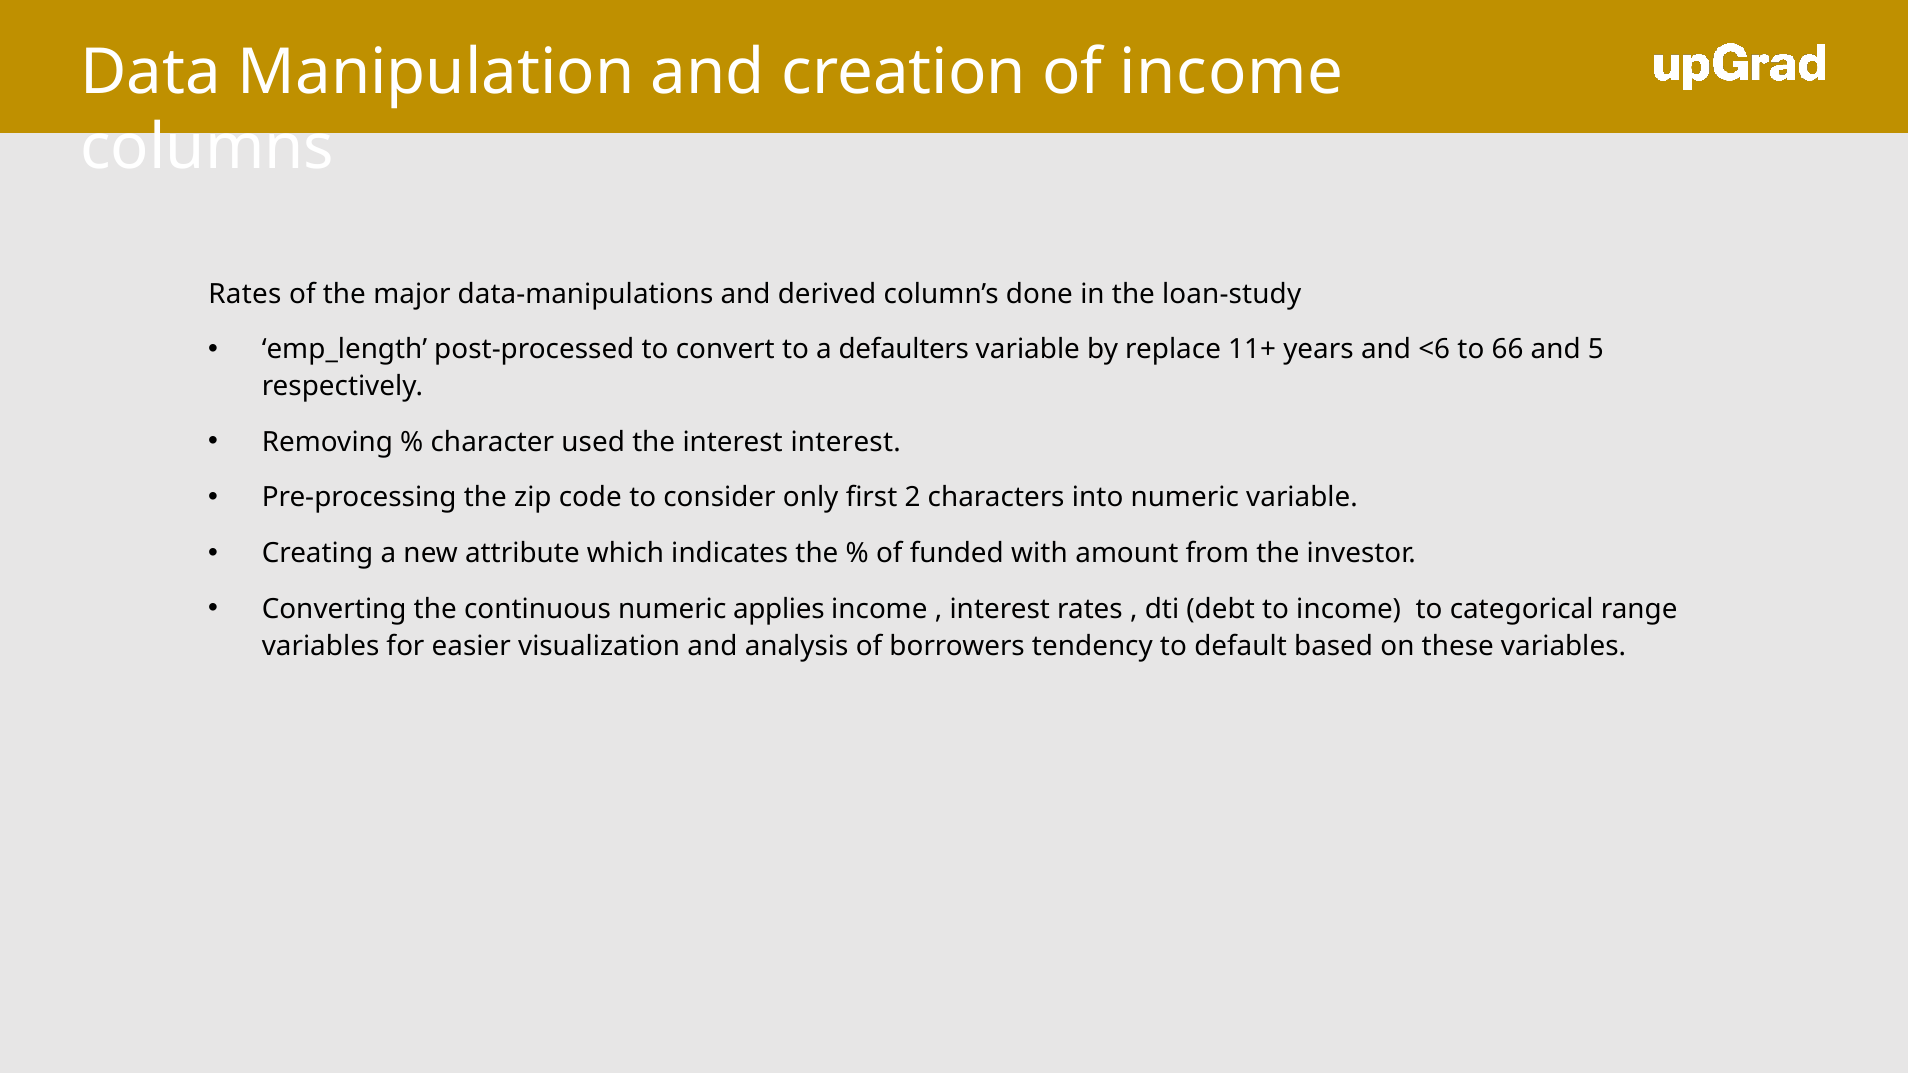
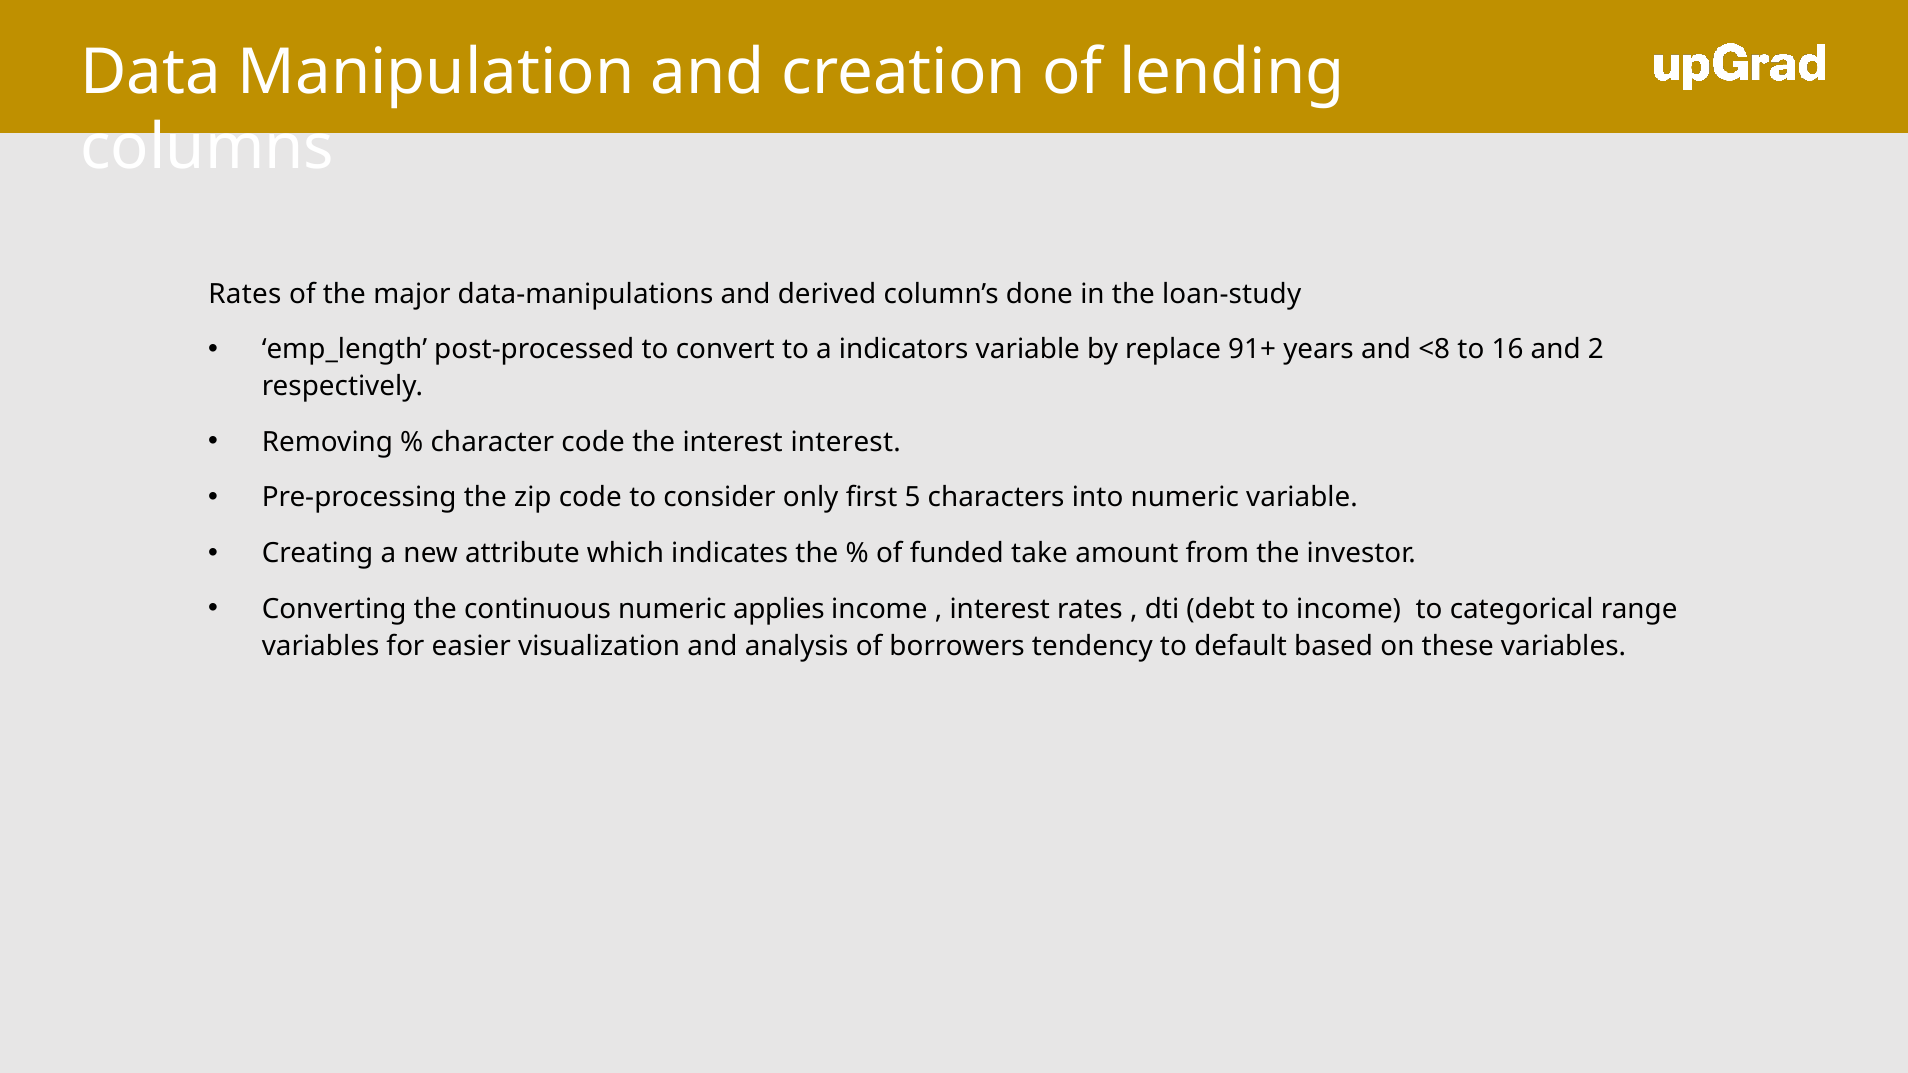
of income: income -> lending (1232, 72)
defaulters: defaulters -> indicators (904, 350)
11+: 11+ -> 91+ (1252, 350)
<6: <6 -> <8 (1434, 350)
66: 66 -> 16 (1508, 350)
5: 5 -> 2 (1596, 350)
character used: used -> code (593, 442)
2: 2 -> 5 (913, 498)
with: with -> take (1039, 553)
